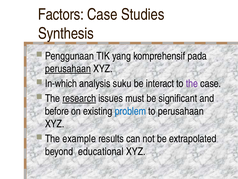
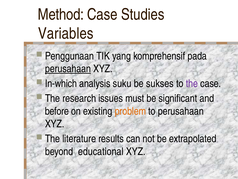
Factors: Factors -> Method (61, 14)
Synthesis: Synthesis -> Variables (66, 33)
interact: interact -> sukses (160, 83)
research underline: present -> none (79, 98)
problem colour: blue -> orange (130, 111)
example: example -> literature (79, 138)
